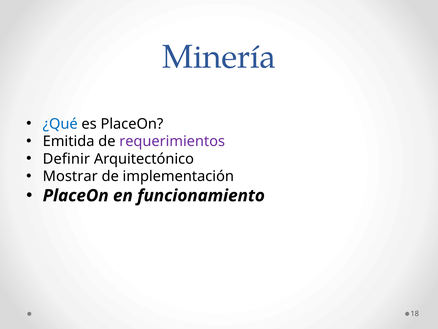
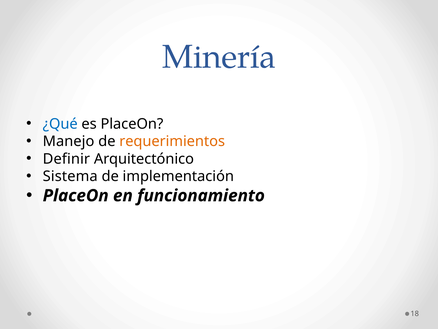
Emitida: Emitida -> Manejo (69, 141)
requerimientos colour: purple -> orange (172, 141)
Mostrar: Mostrar -> Sistema (70, 176)
